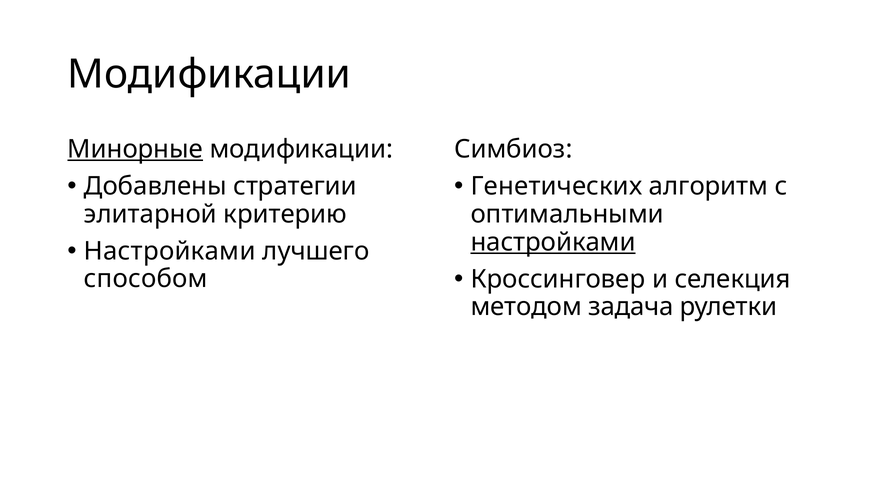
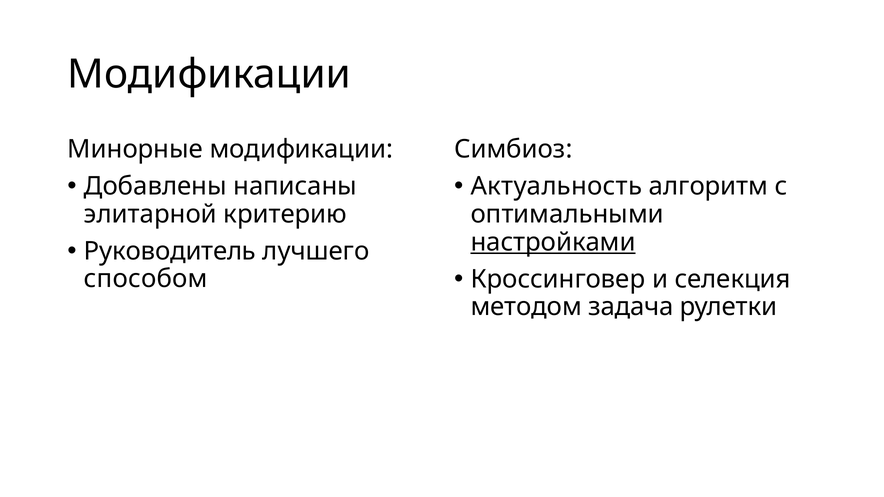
Минорные underline: present -> none (135, 149)
стратегии: стратегии -> написаны (295, 186)
Генетических: Генетических -> Актуальность (556, 187)
Настройками: Настройками -> Руководитель (170, 251)
